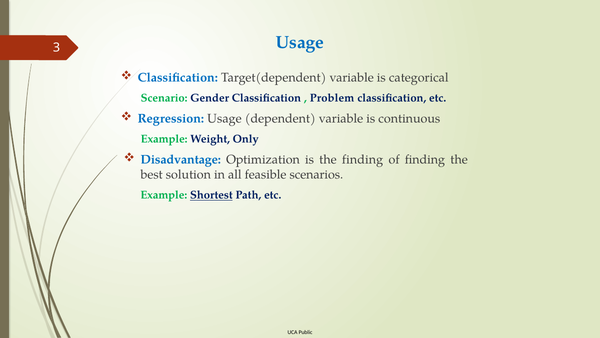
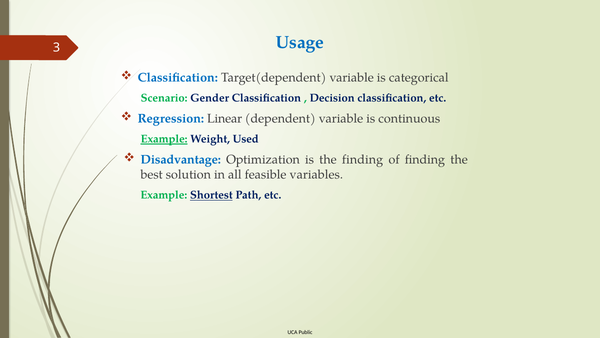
Problem: Problem -> Decision (332, 98)
Regression Usage: Usage -> Linear (225, 118)
Example underline: none -> present (164, 139)
Only: Only -> Used (246, 139)
scenarios: scenarios -> variables (316, 175)
